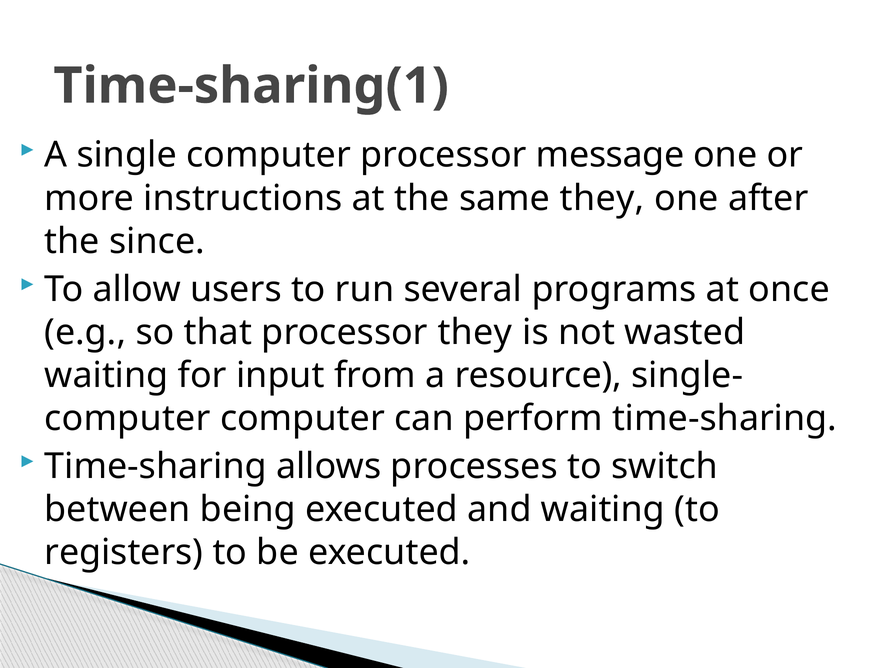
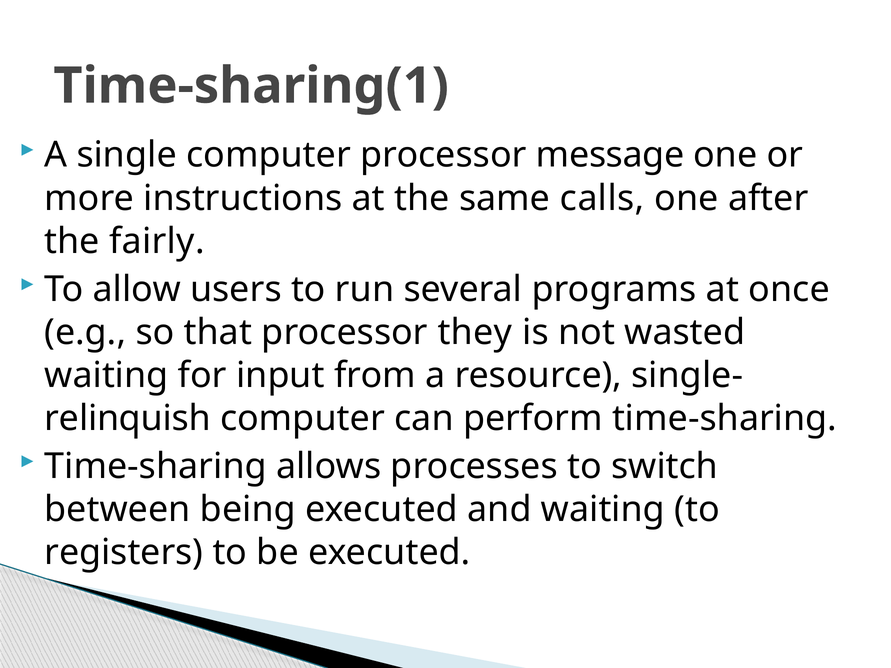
same they: they -> calls (602, 198)
since: since -> fairly (157, 241)
computer: computer -> relinquish (128, 419)
